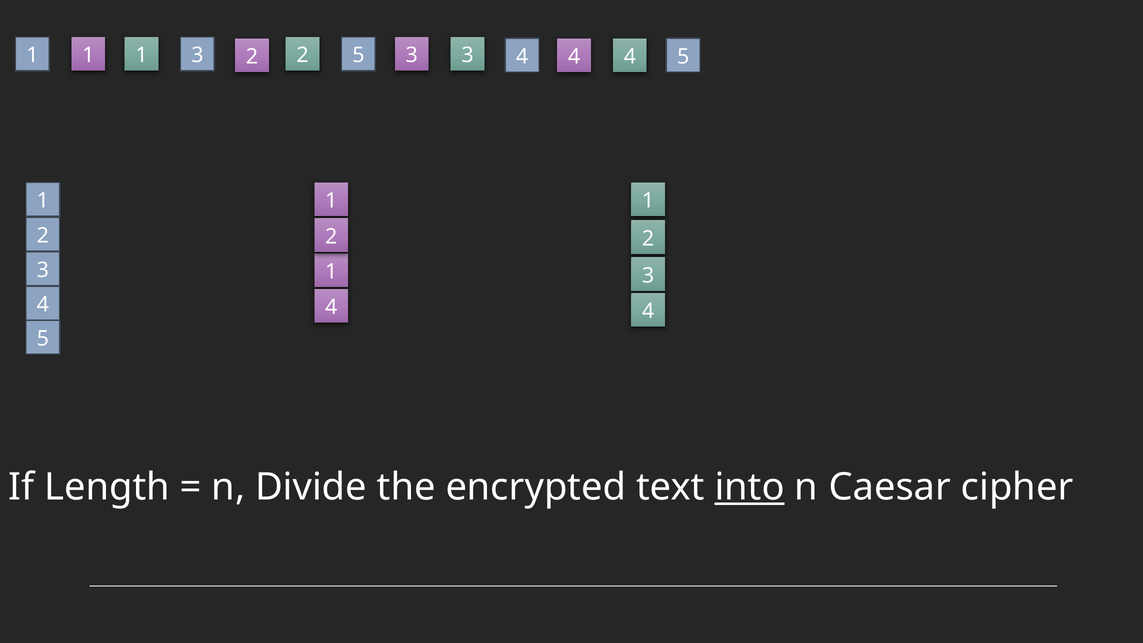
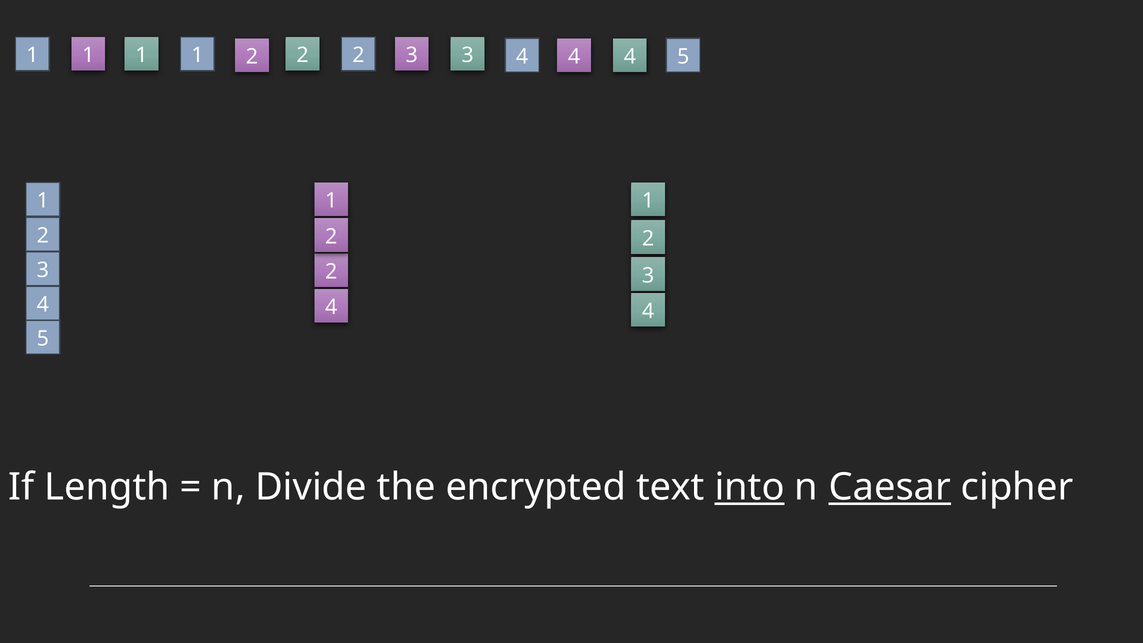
1 1 1 3: 3 -> 1 (197, 55)
5: 5 -> 2 (358, 55)
3 1: 1 -> 2 (331, 272)
Caesar underline: none -> present (890, 487)
